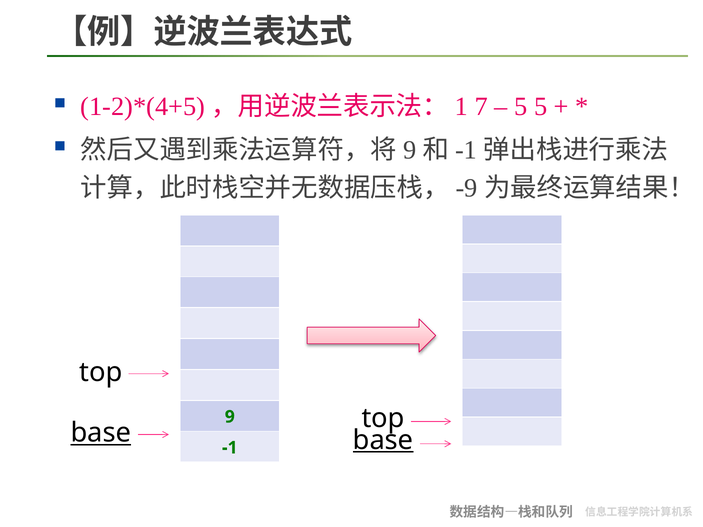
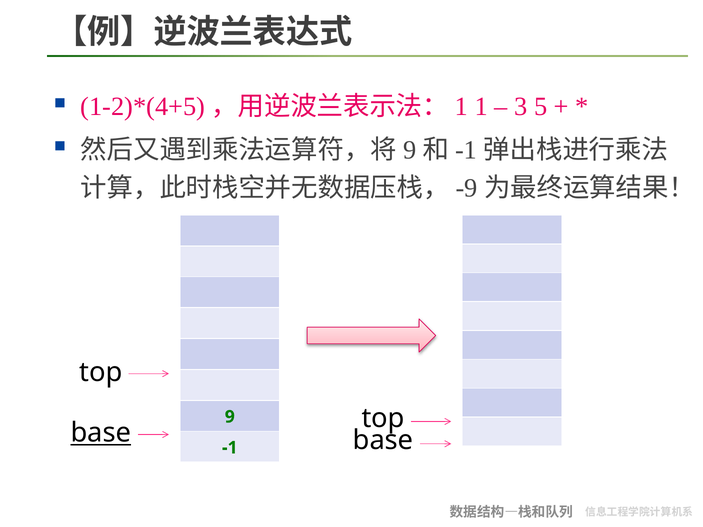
7: 7 -> 1 (481, 107)
5: 5 -> 3 (521, 107)
base underline: present -> none (383, 440)
